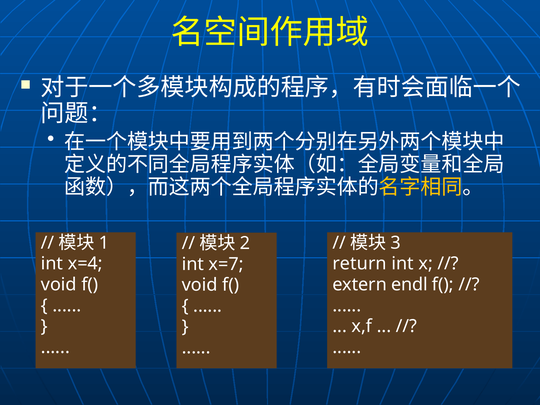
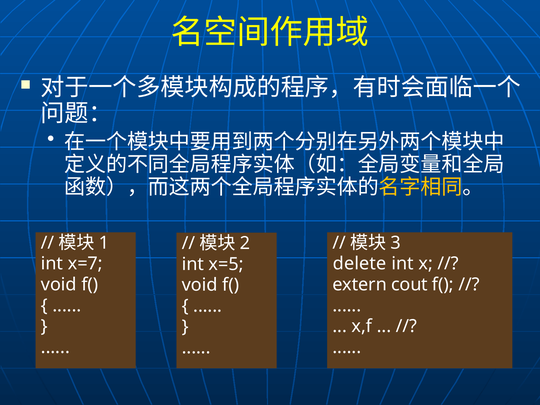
x=4: x=4 -> x=7 (85, 264)
return: return -> delete (360, 264)
x=7: x=7 -> x=5 (226, 264)
endl: endl -> cout (410, 285)
